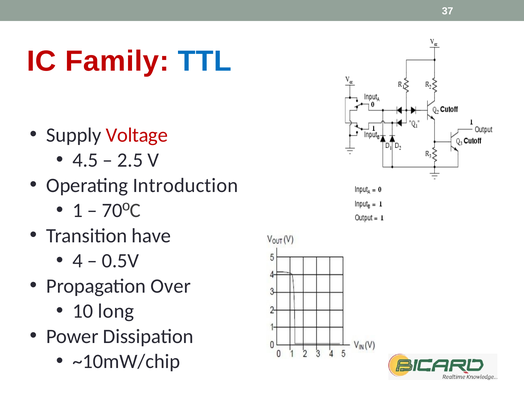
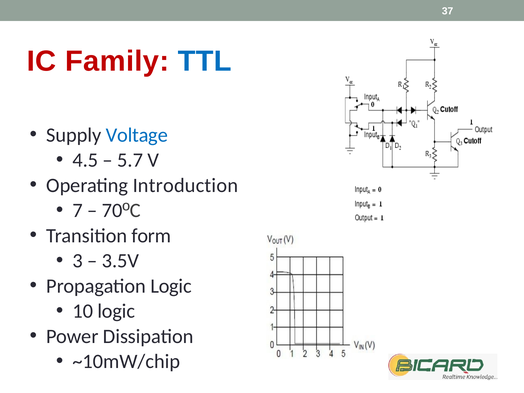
Voltage colour: red -> blue (137, 135)
2.5: 2.5 -> 5.7 (130, 160)
1: 1 -> 7 (78, 210)
have: have -> form (151, 236)
4: 4 -> 3 (78, 261)
0.5V: 0.5V -> 3.5V (121, 261)
Propagation Over: Over -> Logic (171, 286)
10 long: long -> logic (116, 311)
